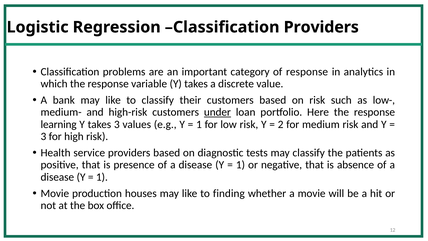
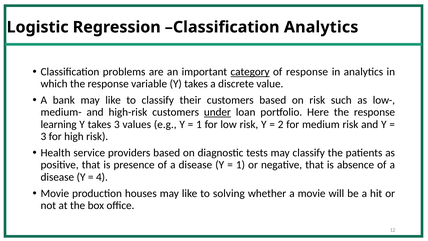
Classification Providers: Providers -> Analytics (321, 27)
category underline: none -> present (250, 72)
1: 1 -> 4 (102, 177)
finding: finding -> solving (229, 193)
